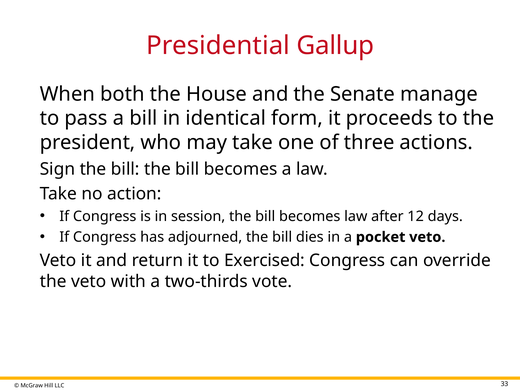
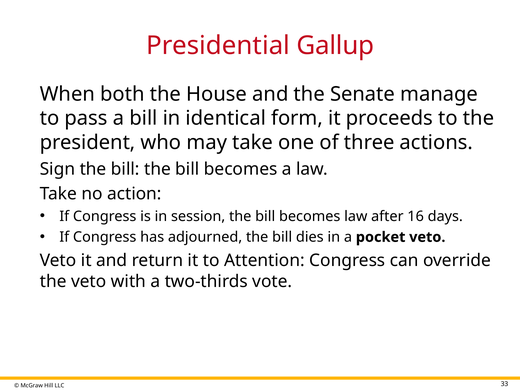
12: 12 -> 16 (416, 216)
Exercised: Exercised -> Attention (264, 261)
